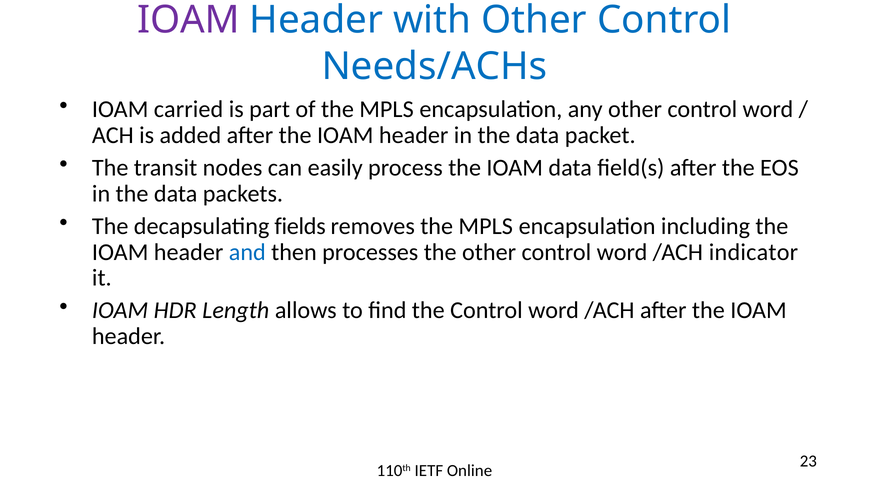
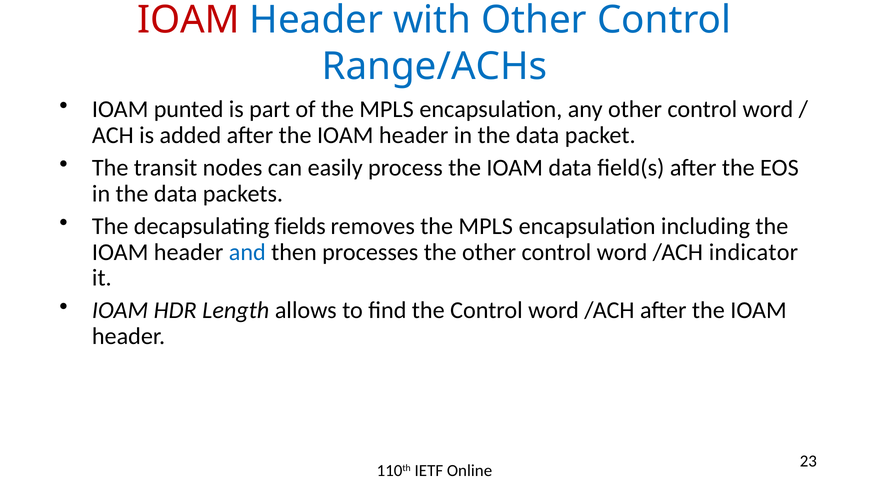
IOAM colour: purple -> red (188, 20)
Needs/ACHs: Needs/ACHs -> Range/ACHs (434, 67)
carried: carried -> punted (189, 109)
